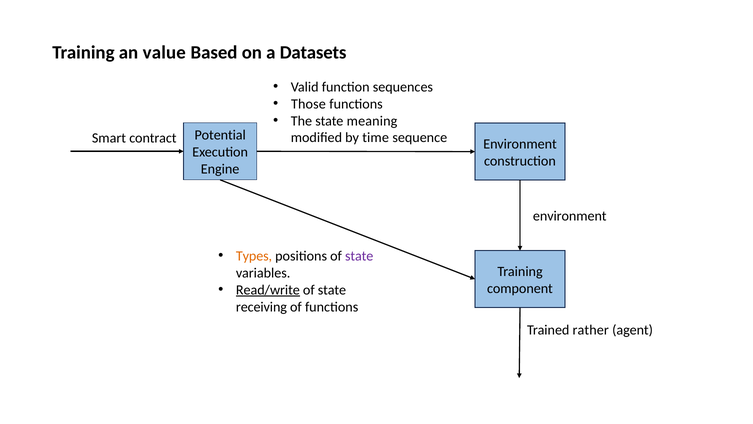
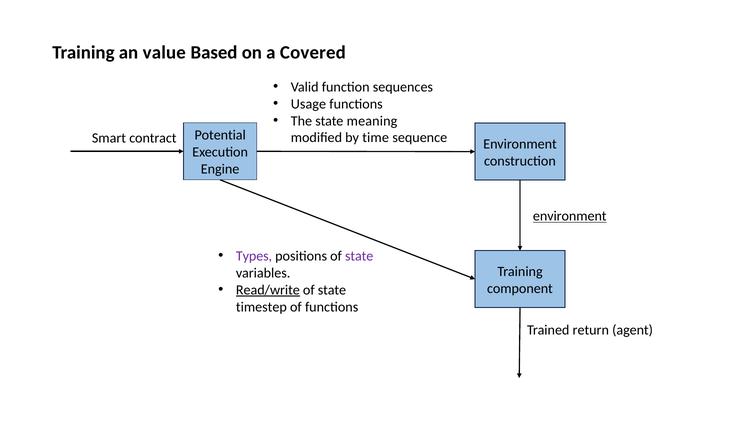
Datasets: Datasets -> Covered (313, 52)
Those: Those -> Usage (308, 104)
environment underline: none -> present (570, 216)
Types colour: orange -> purple (254, 256)
receiving: receiving -> timestep (261, 307)
rather: rather -> return (591, 330)
